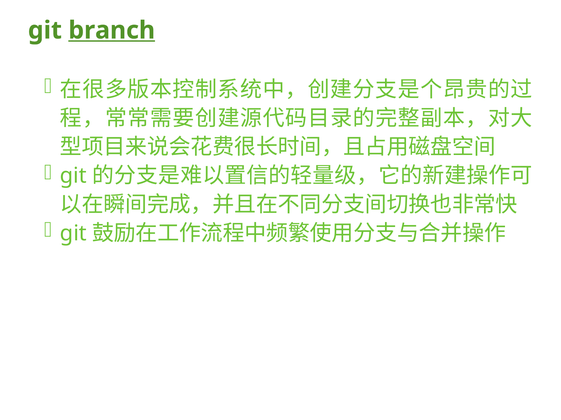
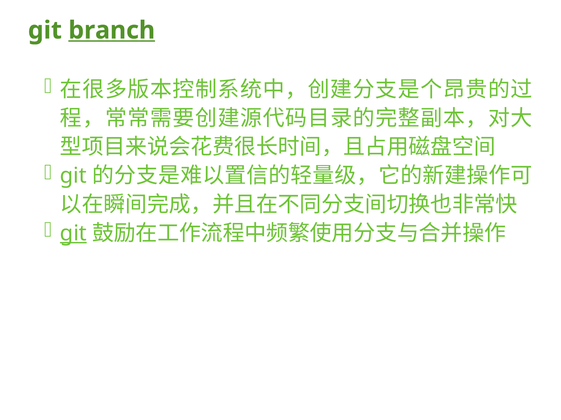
git underline: none -> present (73, 234)
